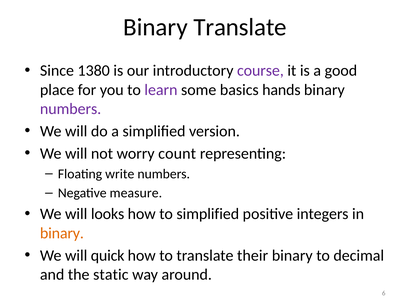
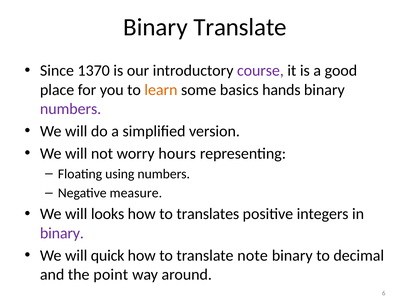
1380: 1380 -> 1370 (94, 71)
learn colour: purple -> orange (161, 90)
count: count -> hours (177, 154)
write: write -> using (120, 174)
to simplified: simplified -> translates (208, 214)
binary colour: orange -> purple (62, 234)
their: their -> note (253, 256)
static: static -> point (111, 275)
